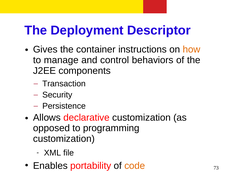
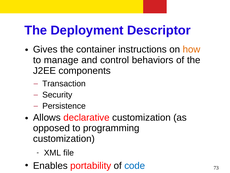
code colour: orange -> blue (135, 165)
